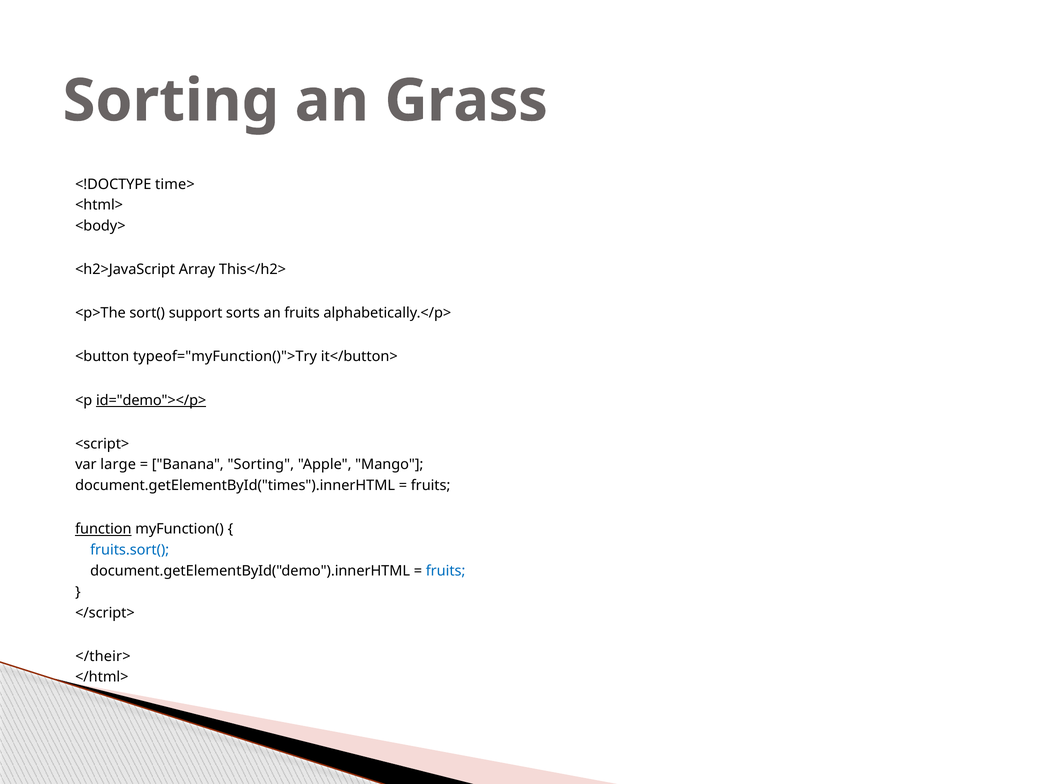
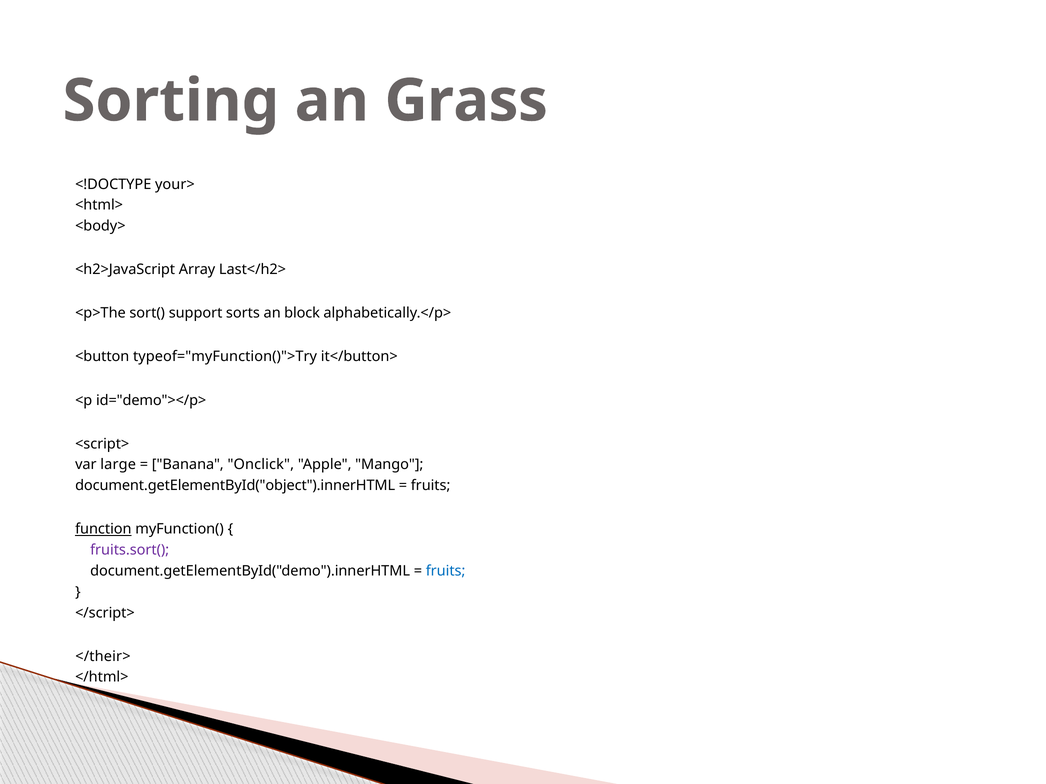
time>: time> -> your> (175, 184)
This</h2>: This</h2> -> Last</h2> (253, 270)
an fruits: fruits -> block (302, 313)
id="demo"></p> underline: present -> none (151, 400)
Banana Sorting: Sorting -> Onclick (261, 465)
document.getElementById("times").innerHTML: document.getElementById("times").innerHTML -> document.getElementById("object").innerHTML (235, 486)
fruits.sort( colour: blue -> purple (130, 550)
